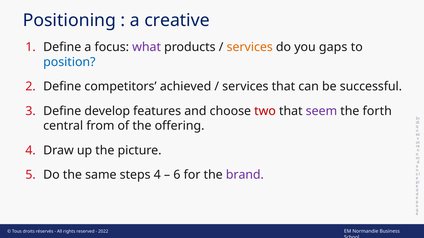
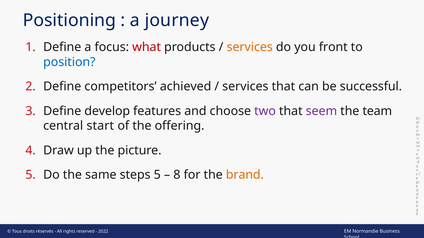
creative: creative -> journey (177, 20)
what colour: purple -> red (147, 47)
gaps: gaps -> front (333, 47)
two colour: red -> purple (265, 111)
forth: forth -> team (377, 111)
from: from -> start (100, 126)
steps 4: 4 -> 5 (157, 175)
6: 6 -> 8 (177, 175)
brand colour: purple -> orange (245, 175)
